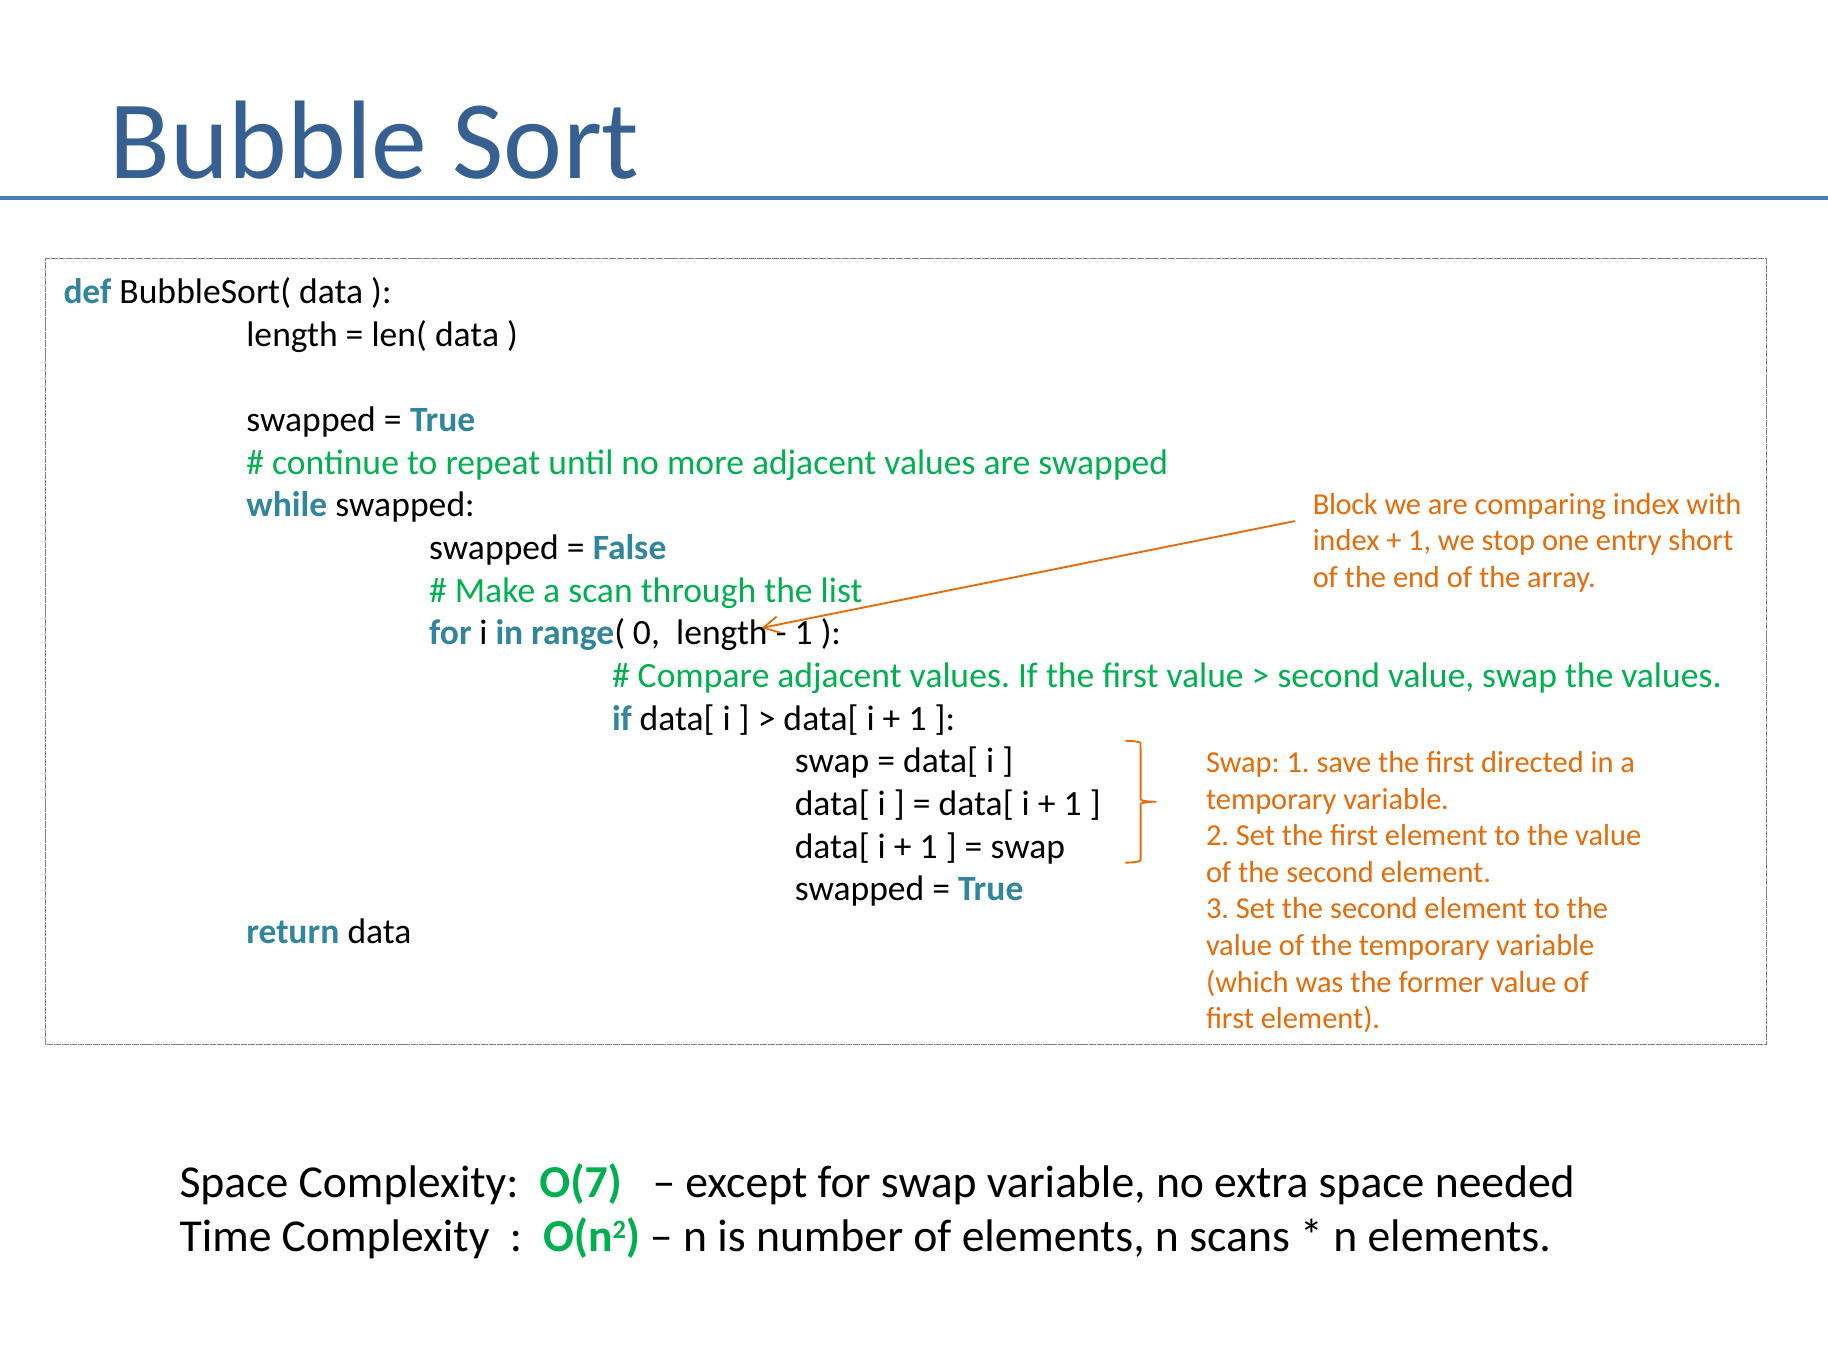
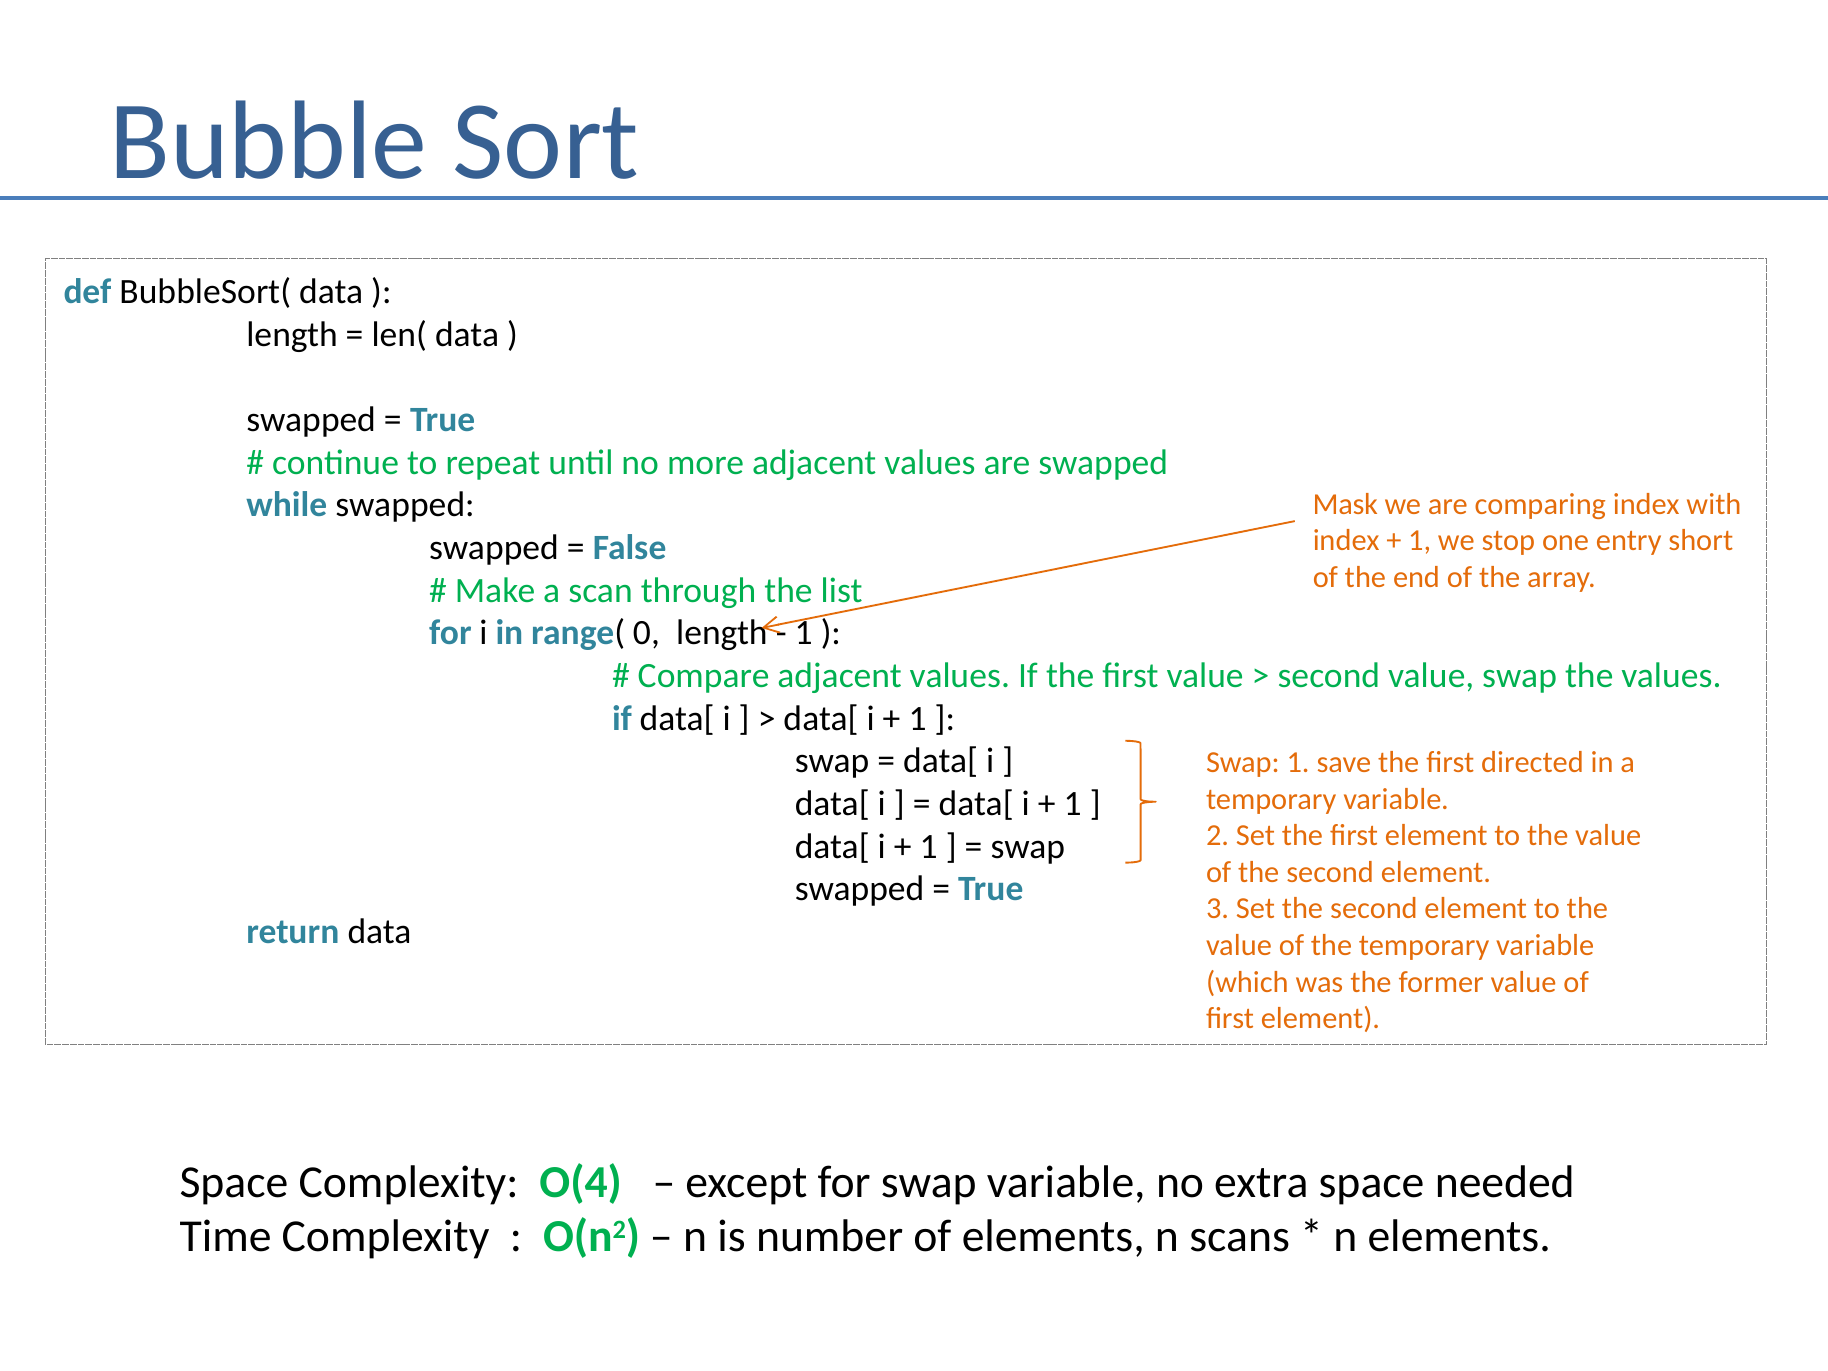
Block: Block -> Mask (1345, 504)
O(7: O(7 -> O(4 (581, 1182)
